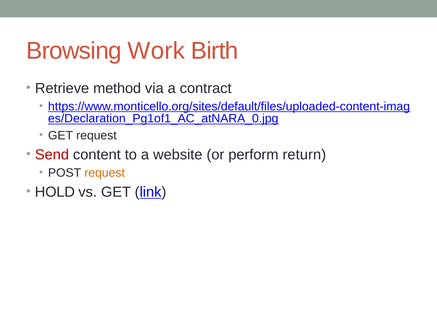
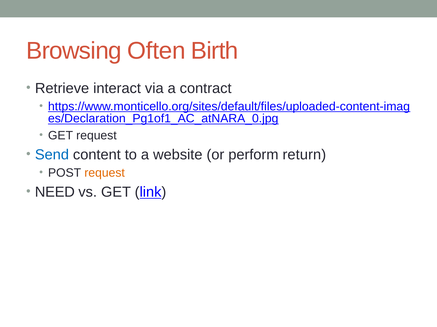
Work: Work -> Often (156, 51)
method: method -> interact (117, 88)
Send colour: red -> blue (52, 155)
HOLD: HOLD -> NEED (55, 192)
